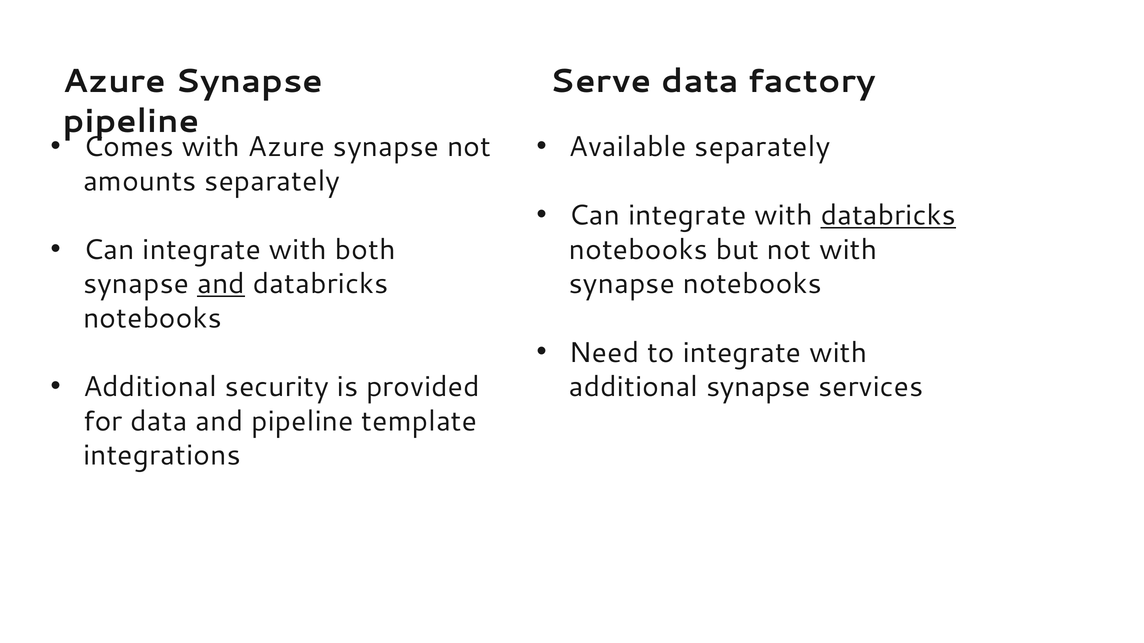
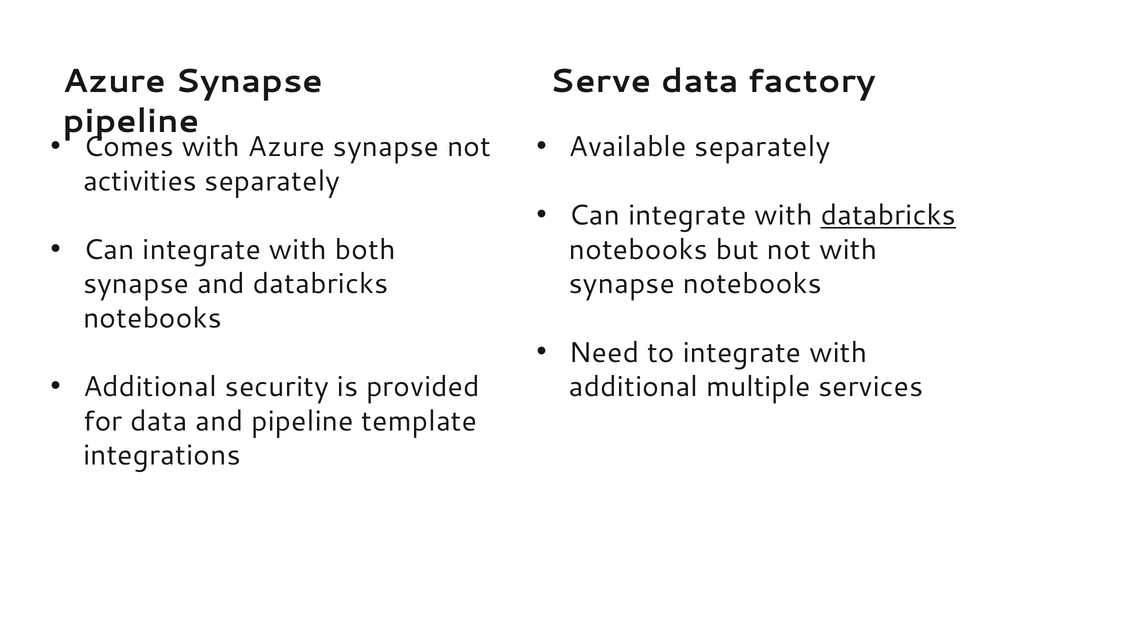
amounts: amounts -> activities (140, 181)
and underline: present -> none (221, 284)
additional synapse: synapse -> multiple (758, 387)
